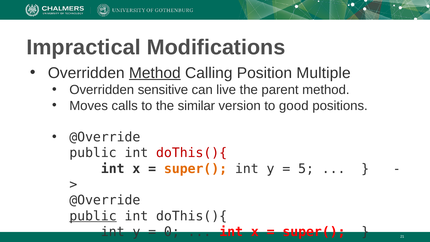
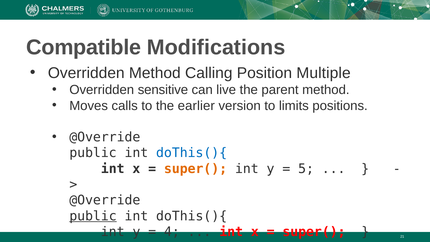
Impractical: Impractical -> Compatible (84, 47)
Method underline: present -> none (155, 73)
similar: similar -> earlier (196, 106)
good: good -> limits (294, 106)
doThis(){ colour: red -> blue (192, 153)
0: 0 -> 4 (172, 232)
